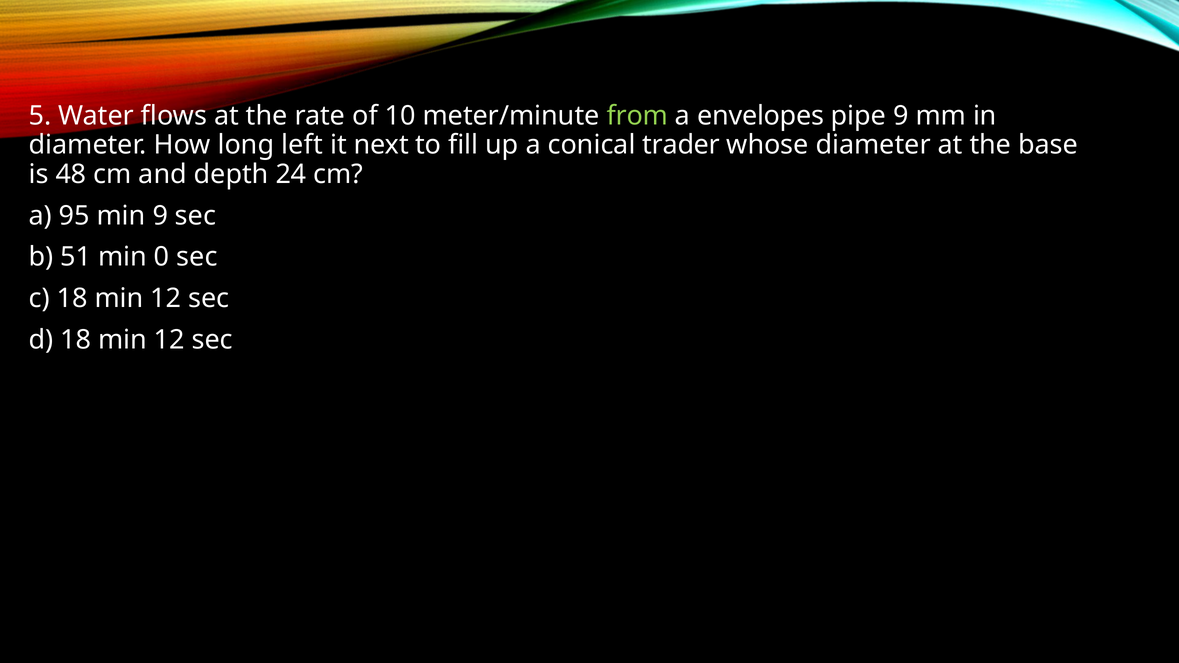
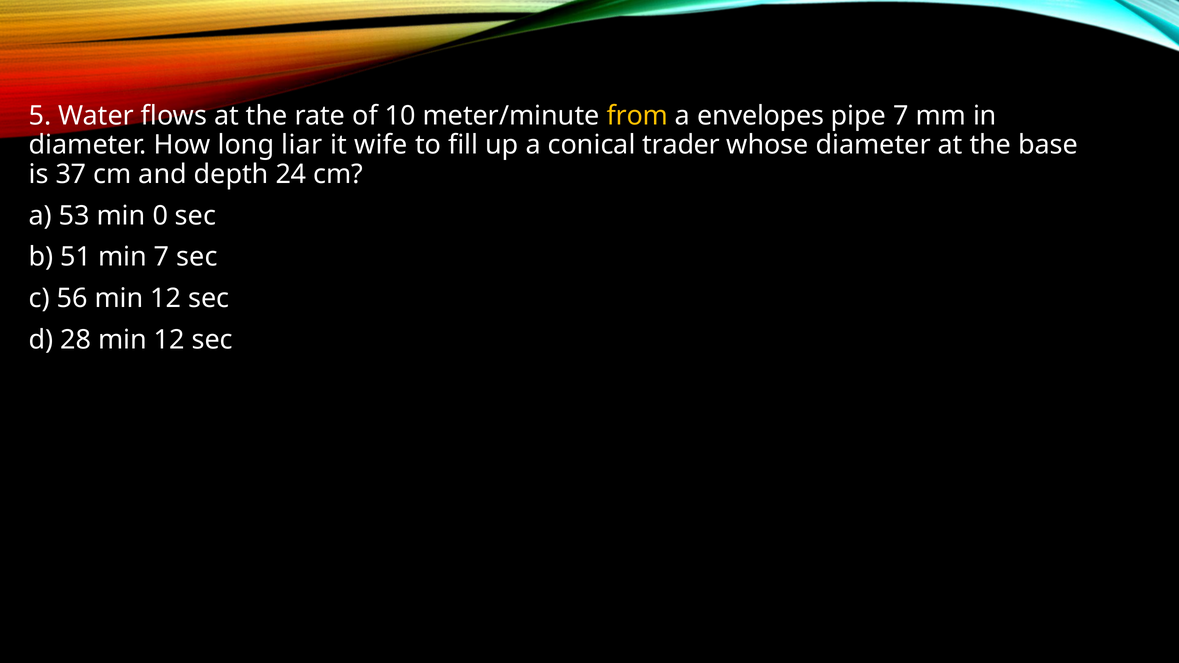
from colour: light green -> yellow (637, 116)
pipe 9: 9 -> 7 (901, 116)
left: left -> liar (302, 145)
next: next -> wife (381, 145)
48: 48 -> 37 (71, 174)
95: 95 -> 53 (74, 216)
min 9: 9 -> 0 (160, 216)
min 0: 0 -> 7 (162, 257)
c 18: 18 -> 56 (72, 299)
d 18: 18 -> 28 (76, 340)
